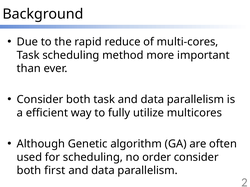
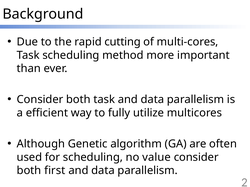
reduce: reduce -> cutting (123, 42)
order: order -> value (157, 158)
